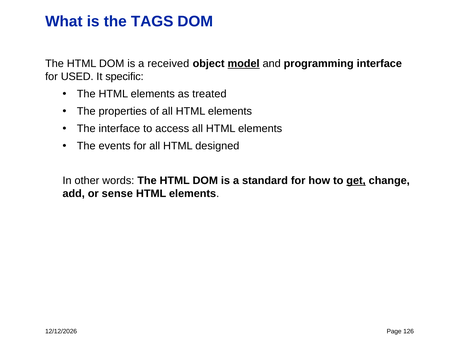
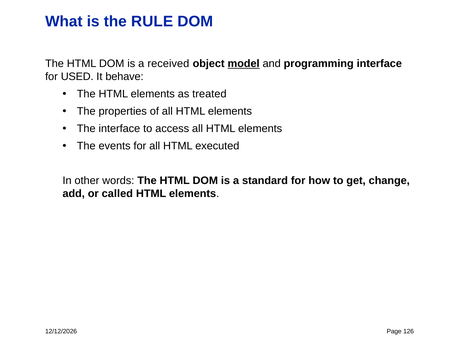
TAGS: TAGS -> RULE (152, 22)
specific: specific -> behave (124, 77)
designed: designed -> executed (217, 146)
get underline: present -> none (356, 181)
sense: sense -> called (117, 194)
